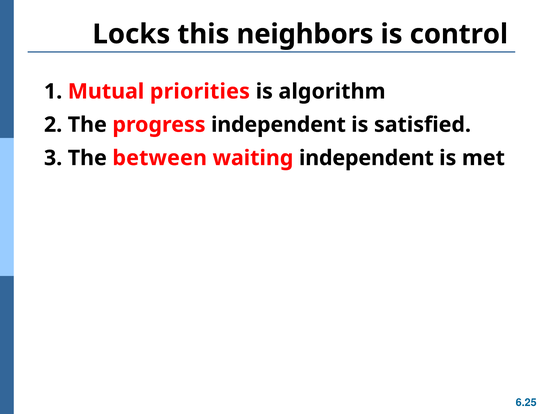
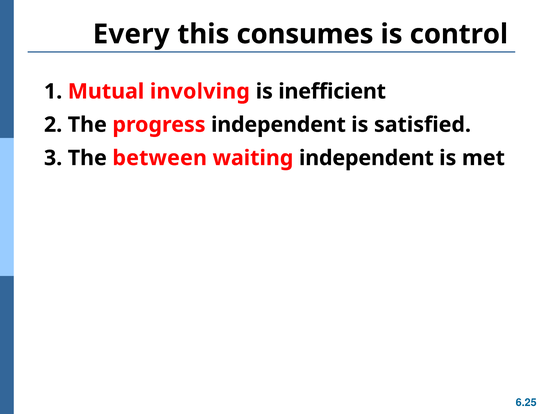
Locks: Locks -> Every (131, 34)
neighbors: neighbors -> consumes (305, 34)
priorities: priorities -> involving (200, 91)
algorithm: algorithm -> inefficient (332, 91)
